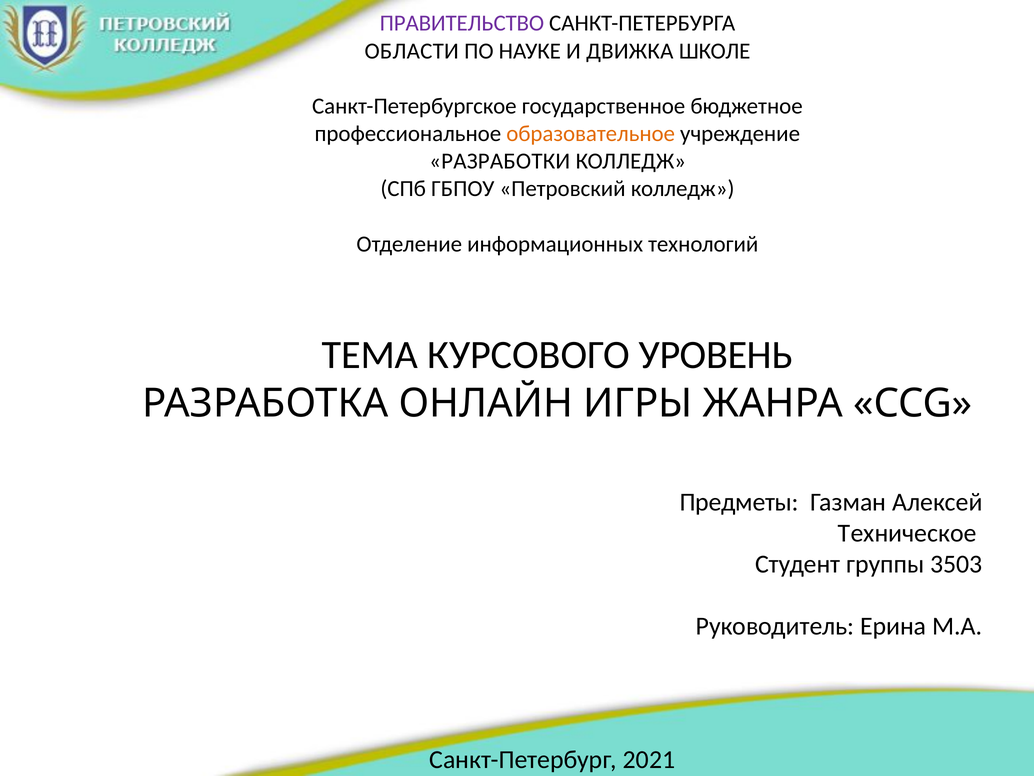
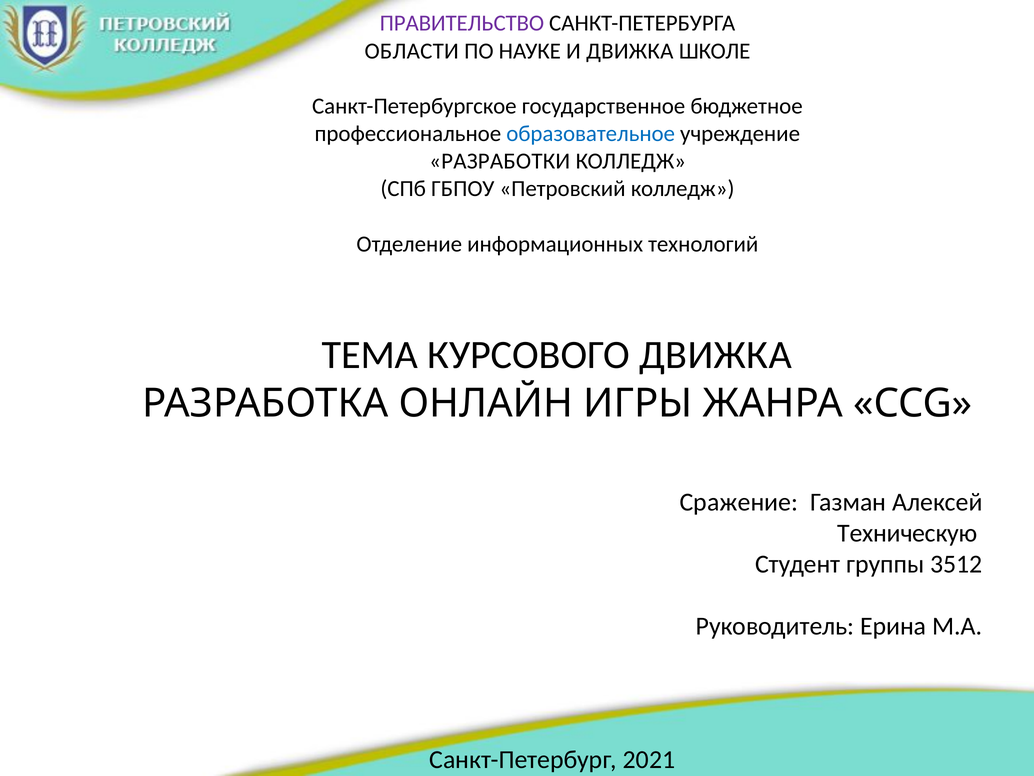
образовательное colour: orange -> blue (591, 134)
КУРСОВОГО УРОВЕНЬ: УРОВЕНЬ -> ДВИЖКА (715, 355)
Предметы: Предметы -> Сражение (739, 502)
Техническое: Техническое -> Техническую (907, 533)
3503: 3503 -> 3512 (956, 564)
